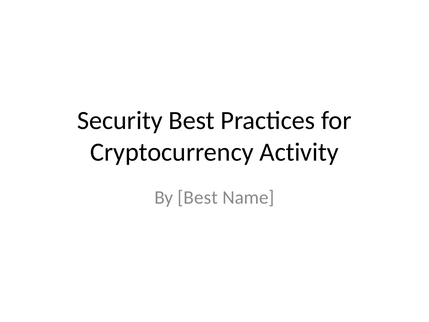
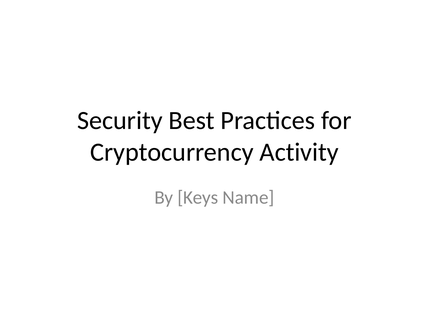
By Best: Best -> Keys (198, 197)
